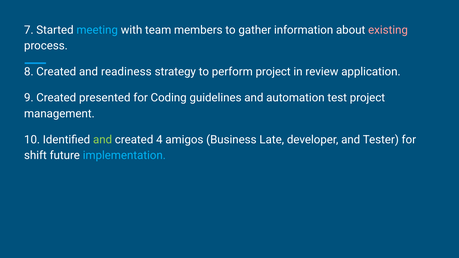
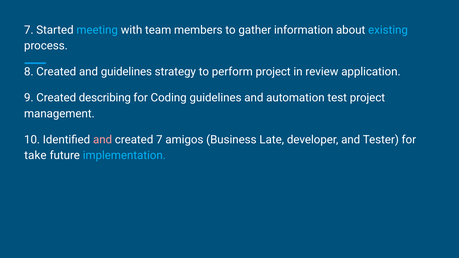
existing colour: pink -> light blue (388, 30)
and readiness: readiness -> guidelines (126, 72)
presented: presented -> describing (105, 98)
and colour: light green -> pink (103, 140)
created 4: 4 -> 7 (159, 140)
shift: shift -> take (35, 156)
